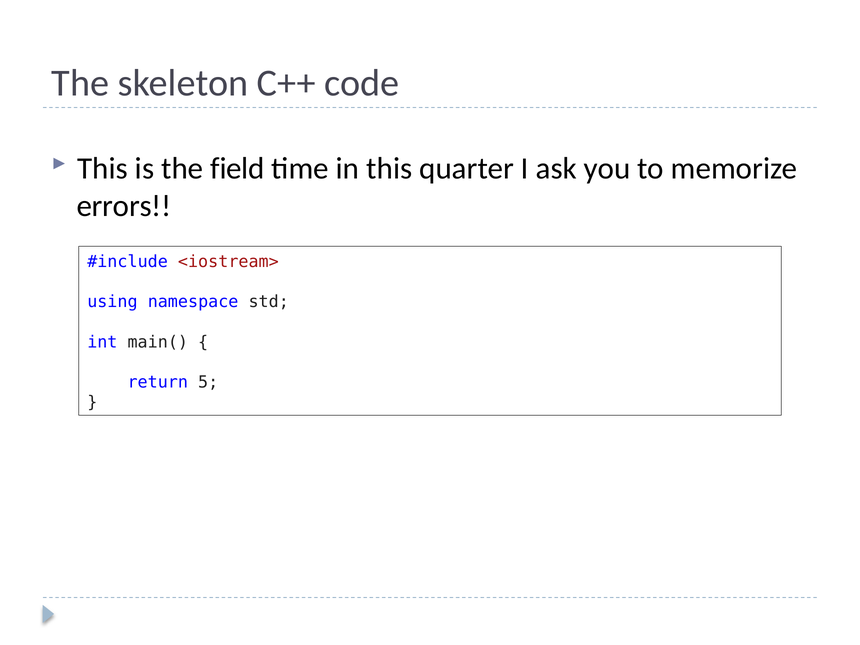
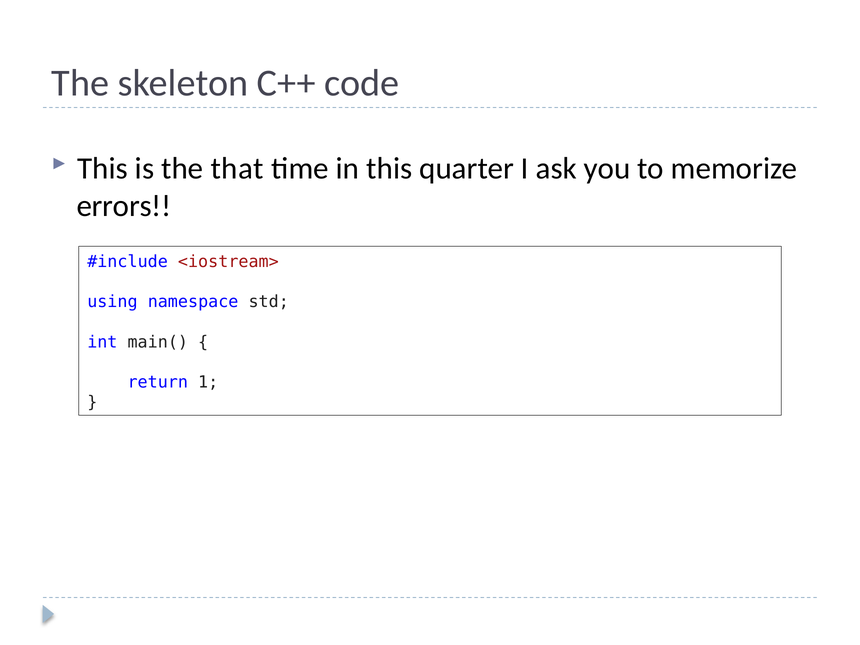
field: field -> that (237, 168)
5: 5 -> 1 (208, 382)
